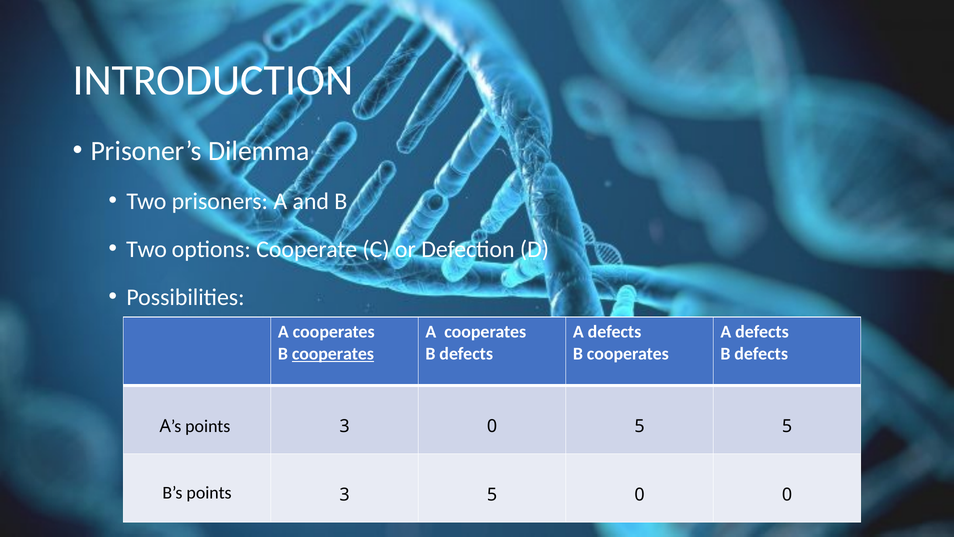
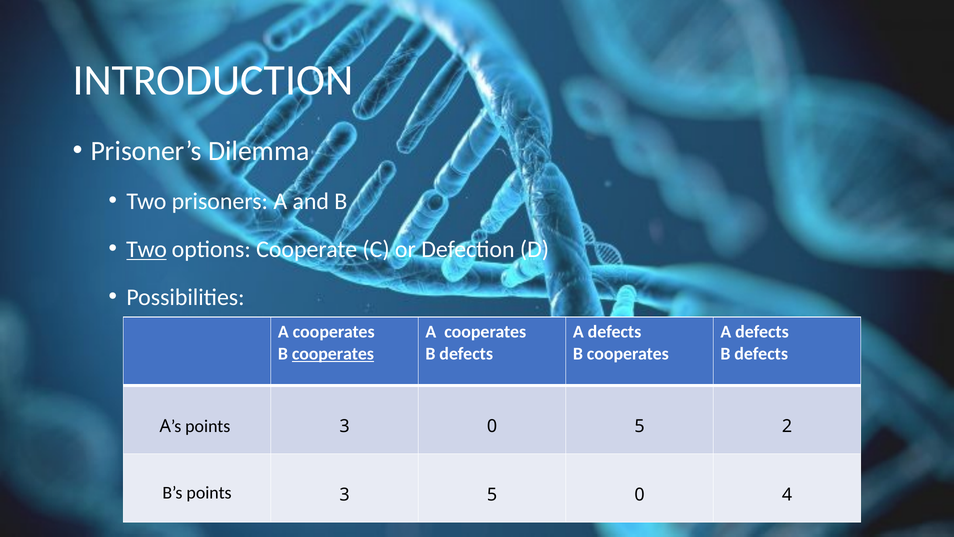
Two underline: none -> present (147, 249)
5 5: 5 -> 2 (787, 426)
0 0: 0 -> 4 (787, 495)
